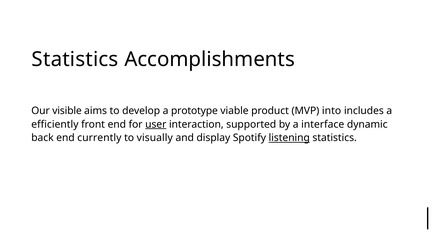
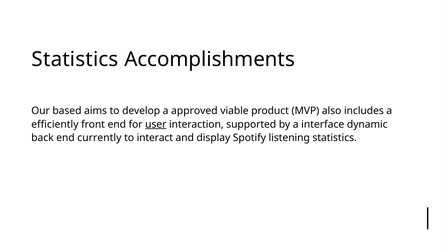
visible: visible -> based (67, 111)
prototype: prototype -> approved (194, 111)
into: into -> also (332, 111)
visually: visually -> interact (155, 138)
listening underline: present -> none (289, 138)
